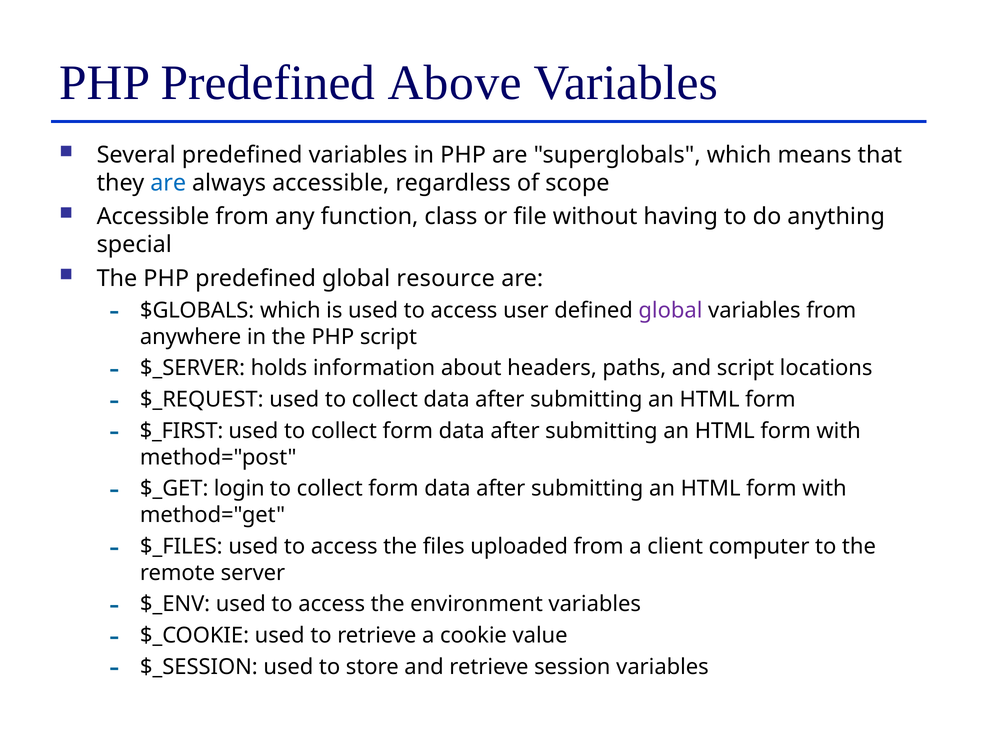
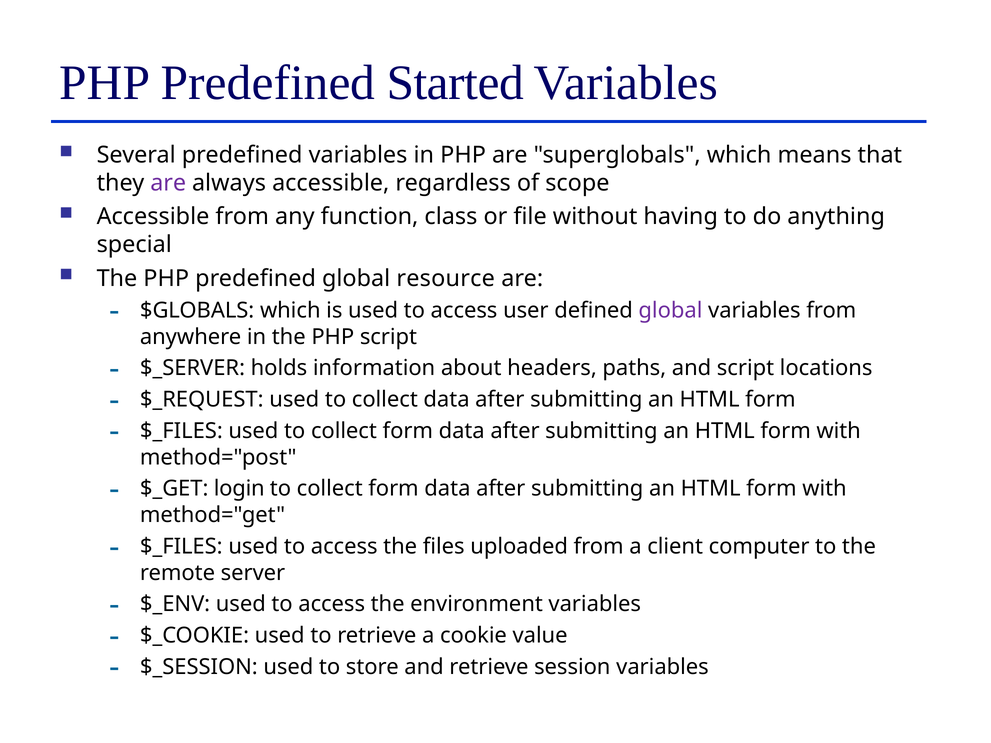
Above: Above -> Started (455, 83)
are colour: blue -> purple (168, 183)
$_FIRST: $_FIRST -> $_FILES (181, 431)
